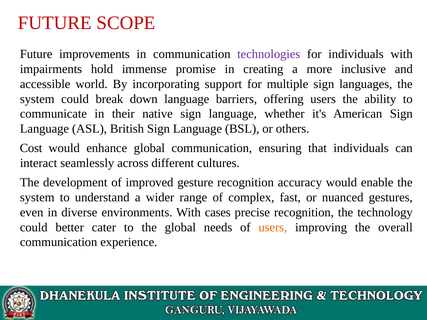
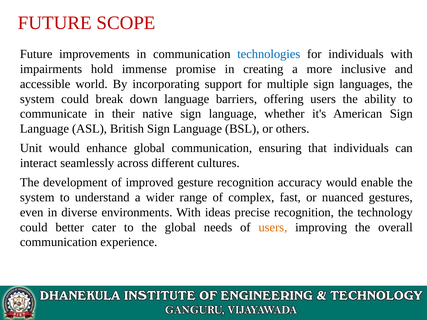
technologies colour: purple -> blue (269, 54)
Cost: Cost -> Unit (31, 148)
cases: cases -> ideas (218, 213)
